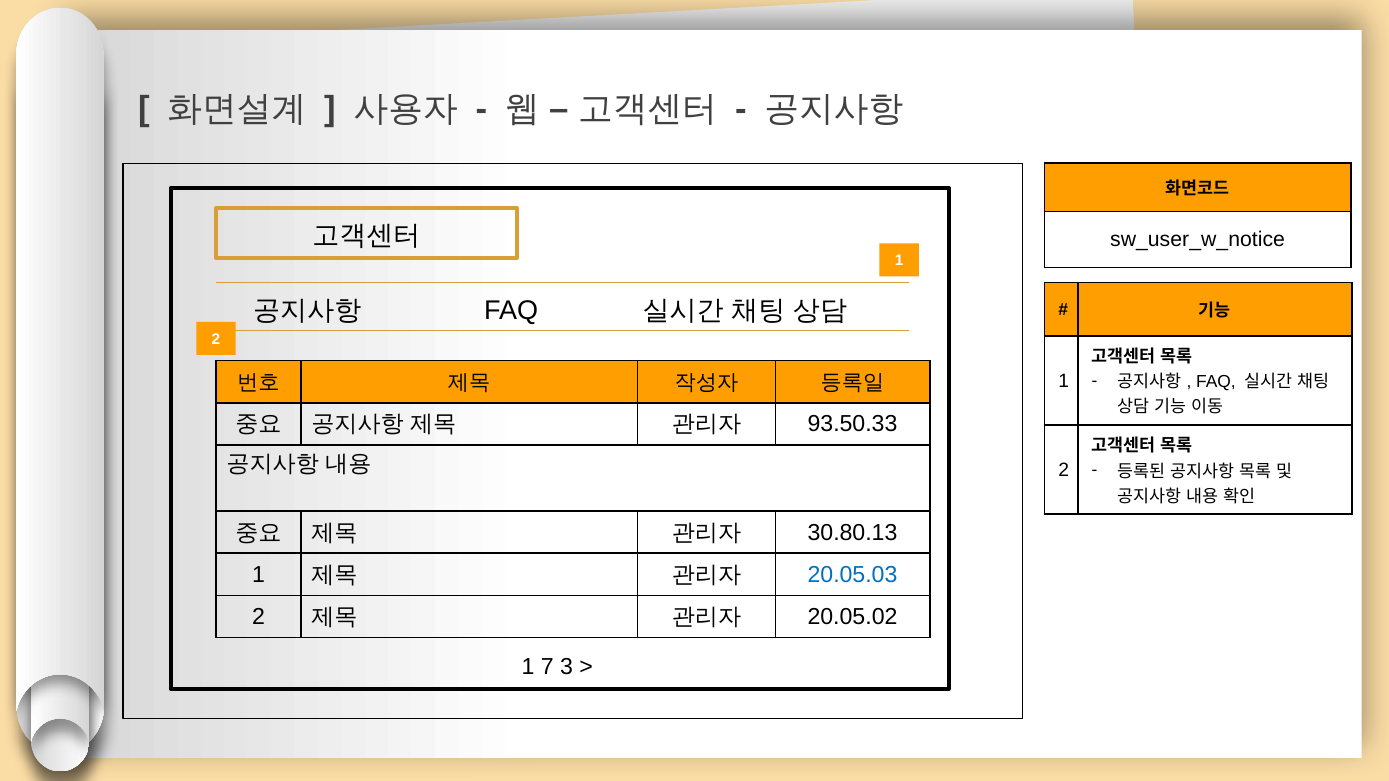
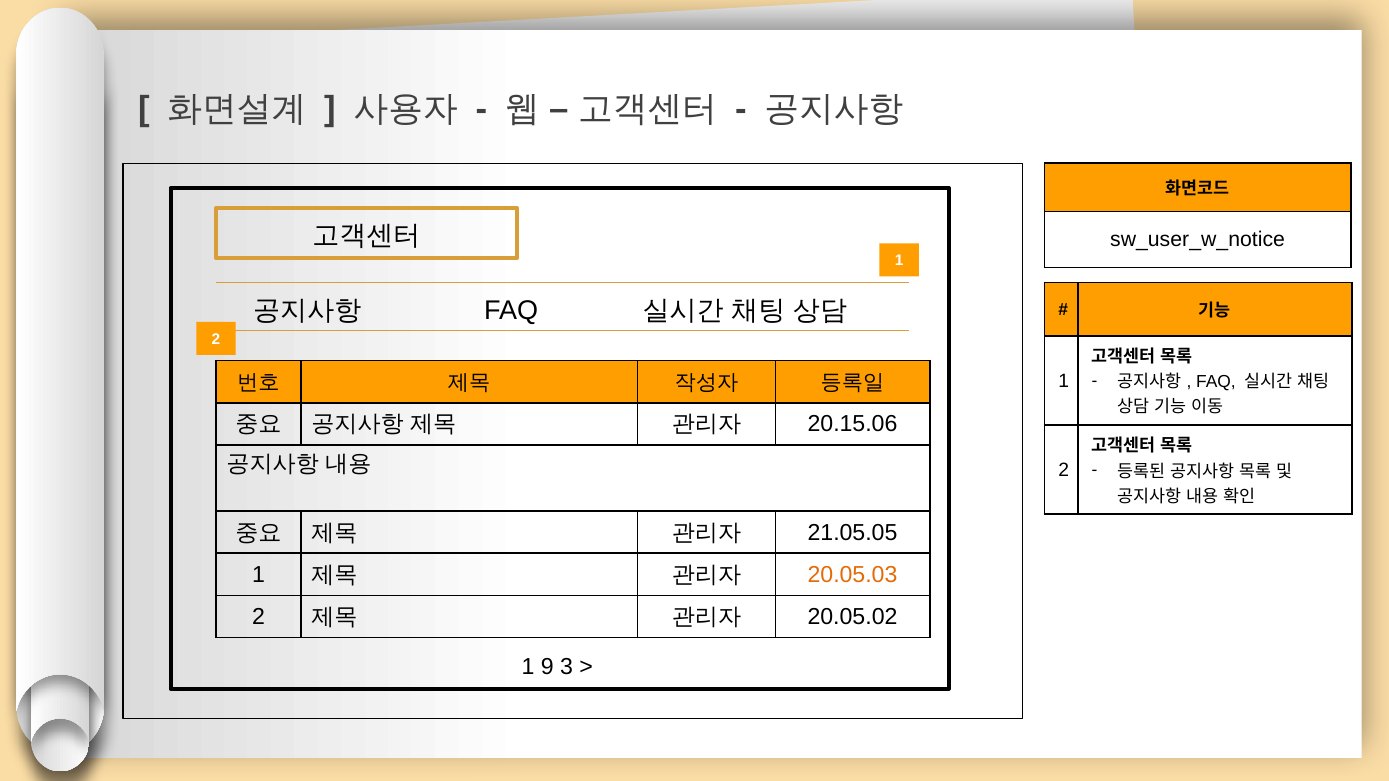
93.50.33: 93.50.33 -> 20.15.06 (852, 425)
30.80.13: 30.80.13 -> 21.05.05 (852, 533)
20.05.03 colour: blue -> orange (852, 575)
7: 7 -> 9 (547, 667)
